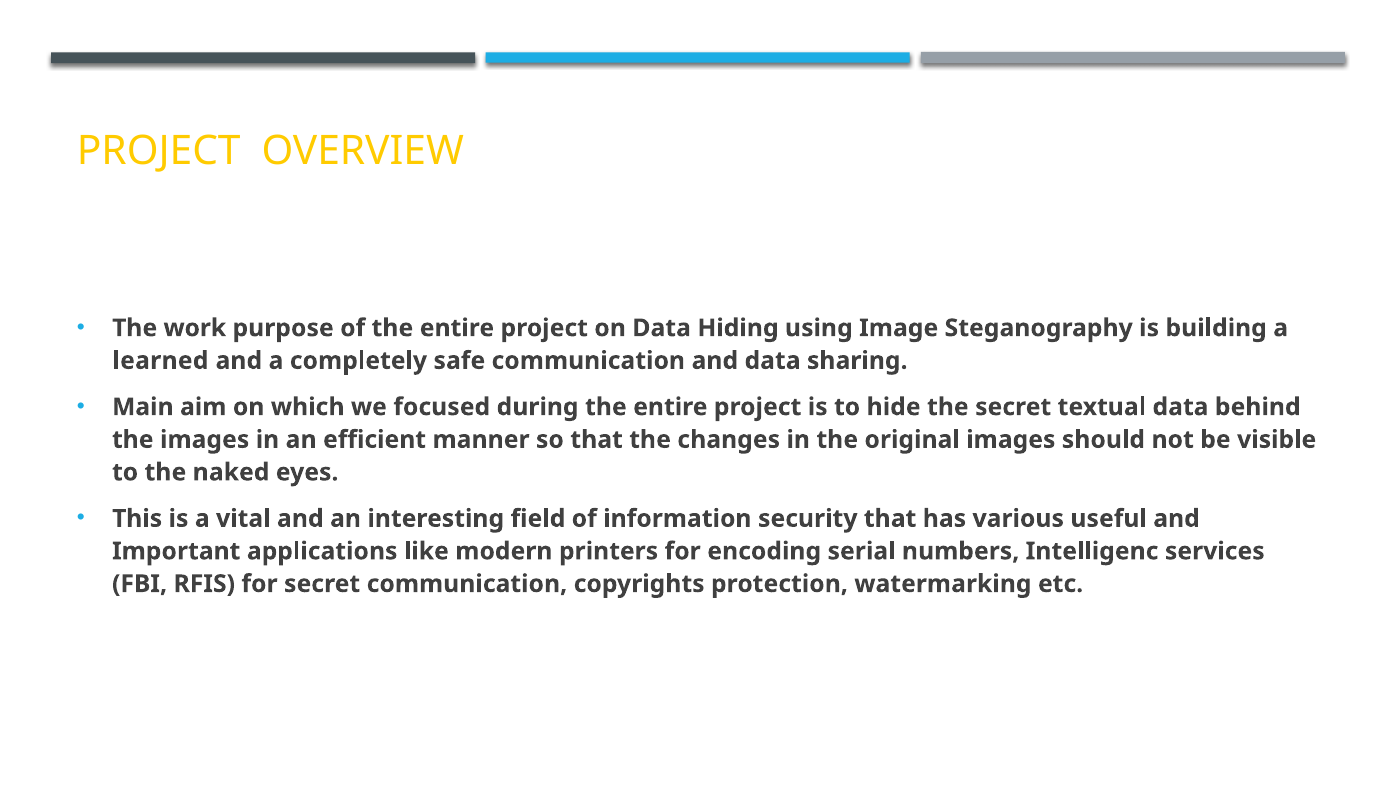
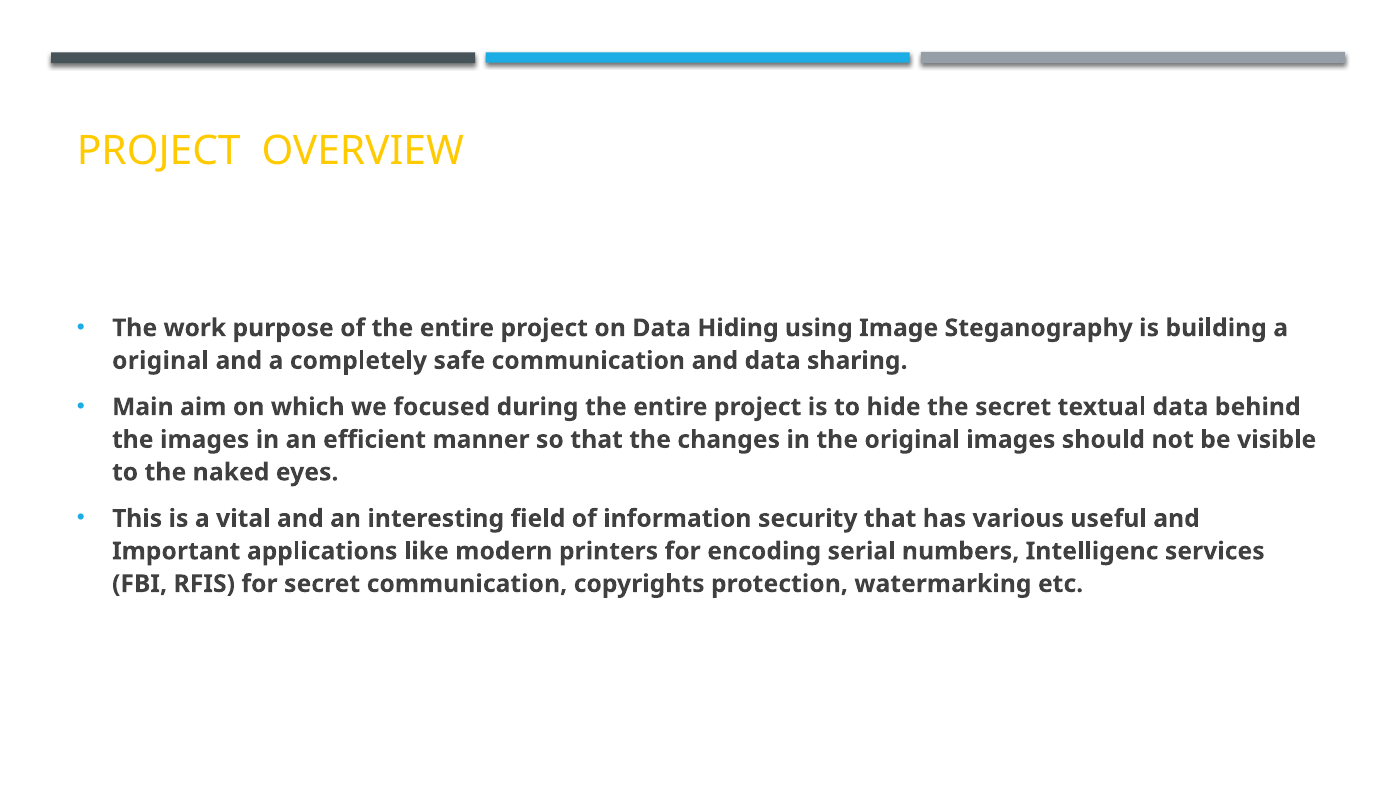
learned: learned -> original (160, 361)
